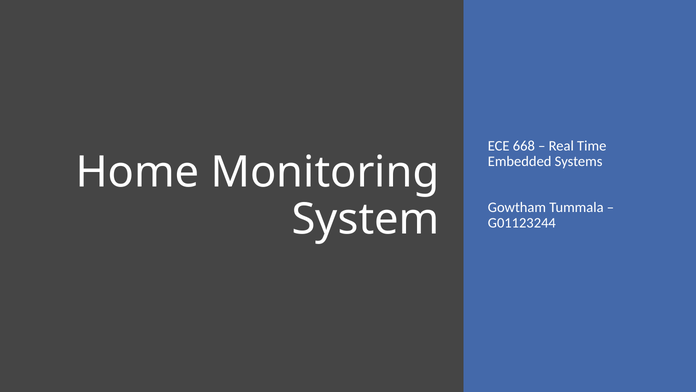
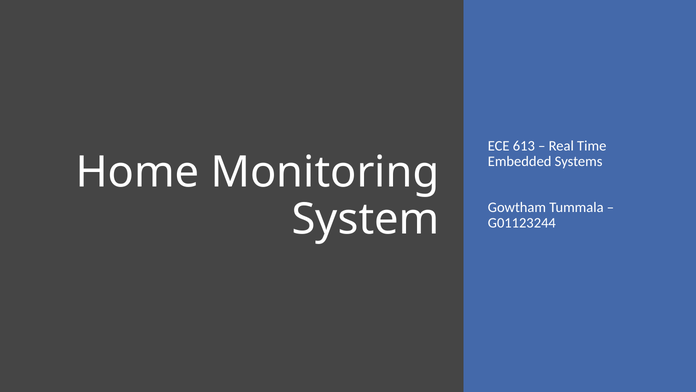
668: 668 -> 613 (524, 146)
